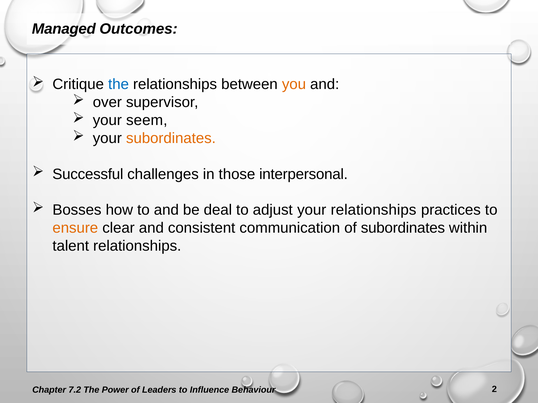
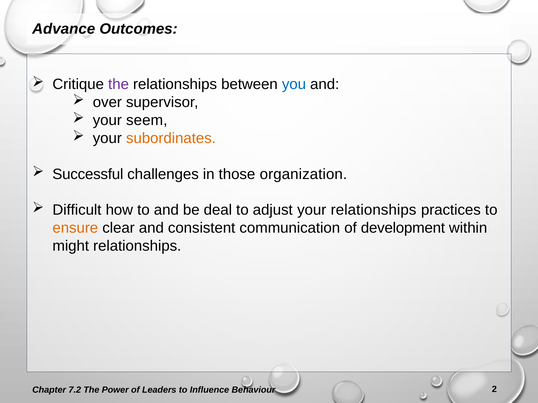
Managed: Managed -> Advance (64, 29)
the colour: blue -> purple (119, 84)
you colour: orange -> blue (294, 84)
interpersonal: interpersonal -> organization (303, 174)
Bosses: Bosses -> Difficult (77, 210)
of subordinates: subordinates -> development (403, 228)
talent: talent -> might (71, 246)
